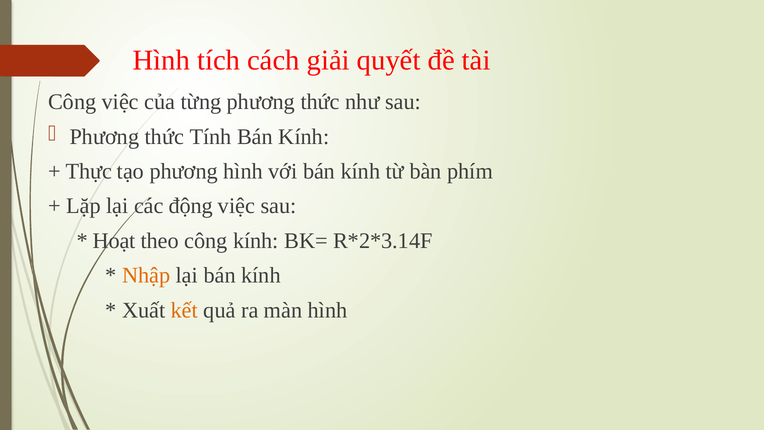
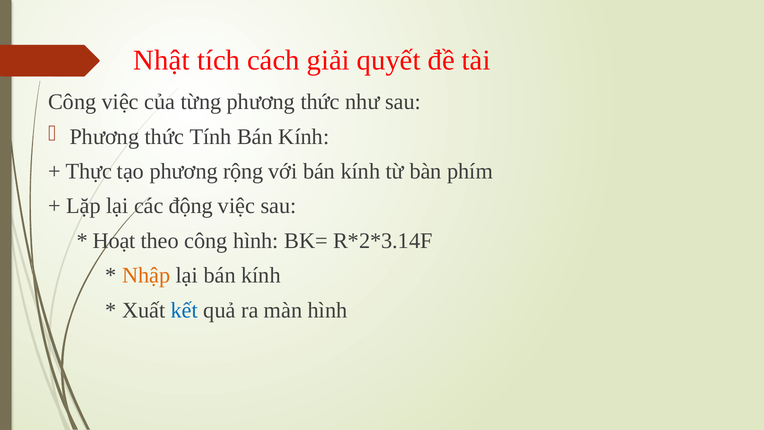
Hình: Hình -> Nhật (161, 60)
phương hình: hình -> rộng (243, 171)
công kính: kính -> hình (256, 241)
kết colour: orange -> blue (184, 310)
